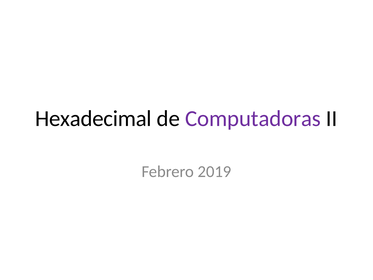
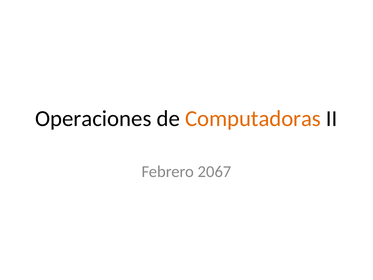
Hexadecimal: Hexadecimal -> Operaciones (93, 118)
Computadoras colour: purple -> orange (253, 118)
2019: 2019 -> 2067 (215, 171)
